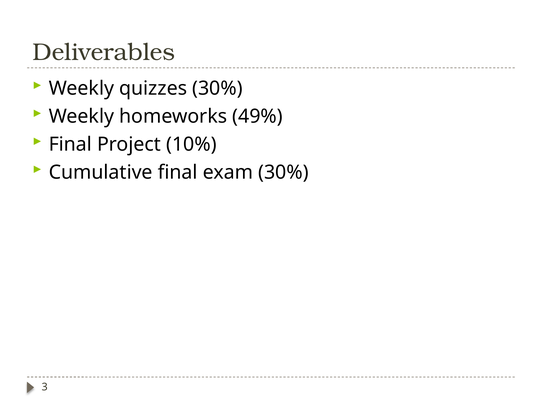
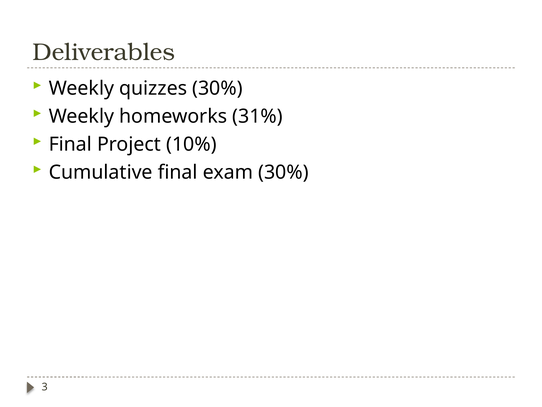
49%: 49% -> 31% (257, 116)
